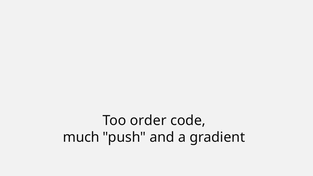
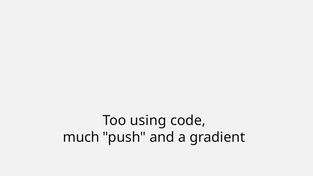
order: order -> using (148, 121)
